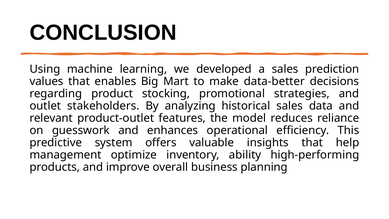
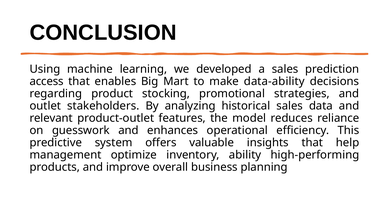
values: values -> access (47, 81)
data-better: data-better -> data-ability (274, 81)
